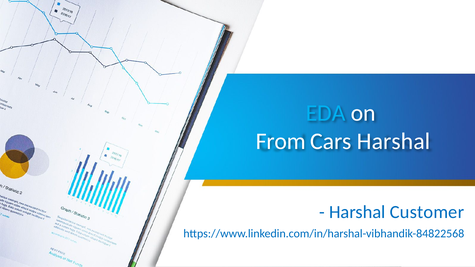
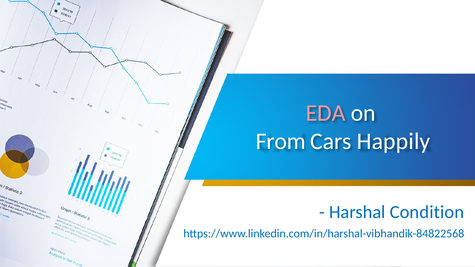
EDA colour: light blue -> pink (326, 113)
Cars Harshal: Harshal -> Happily (394, 142)
Customer: Customer -> Condition (427, 212)
